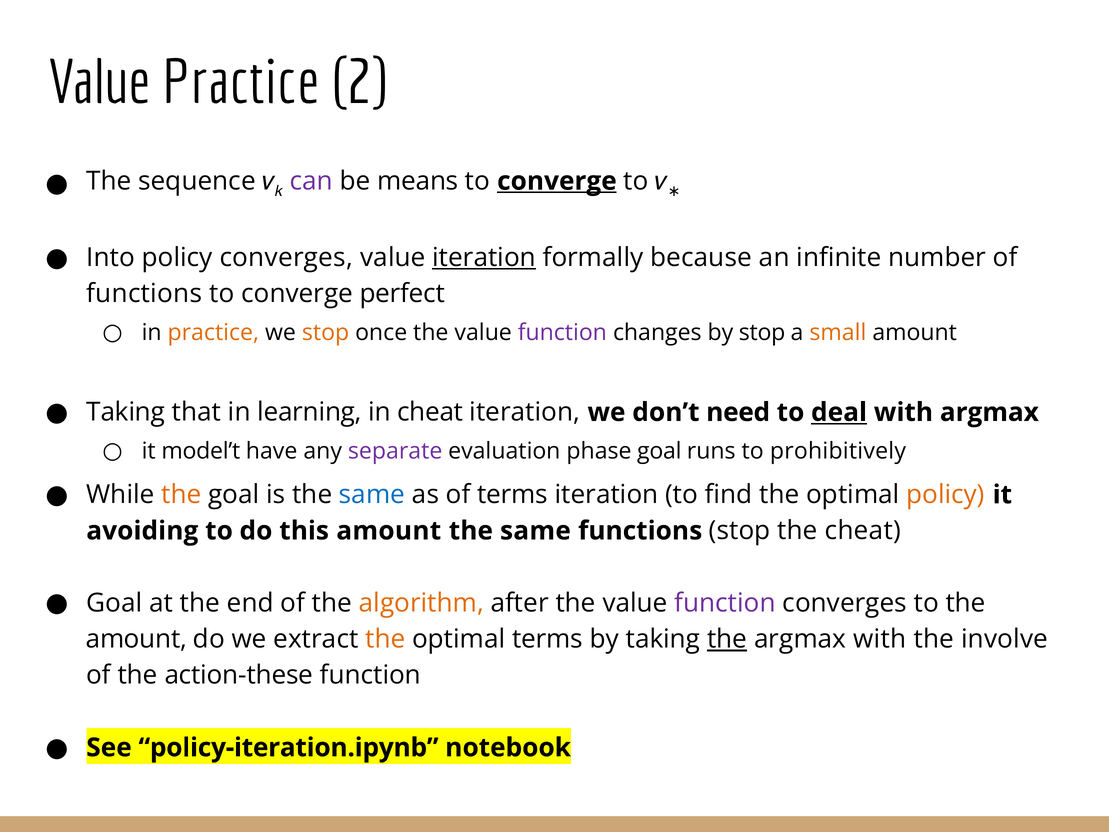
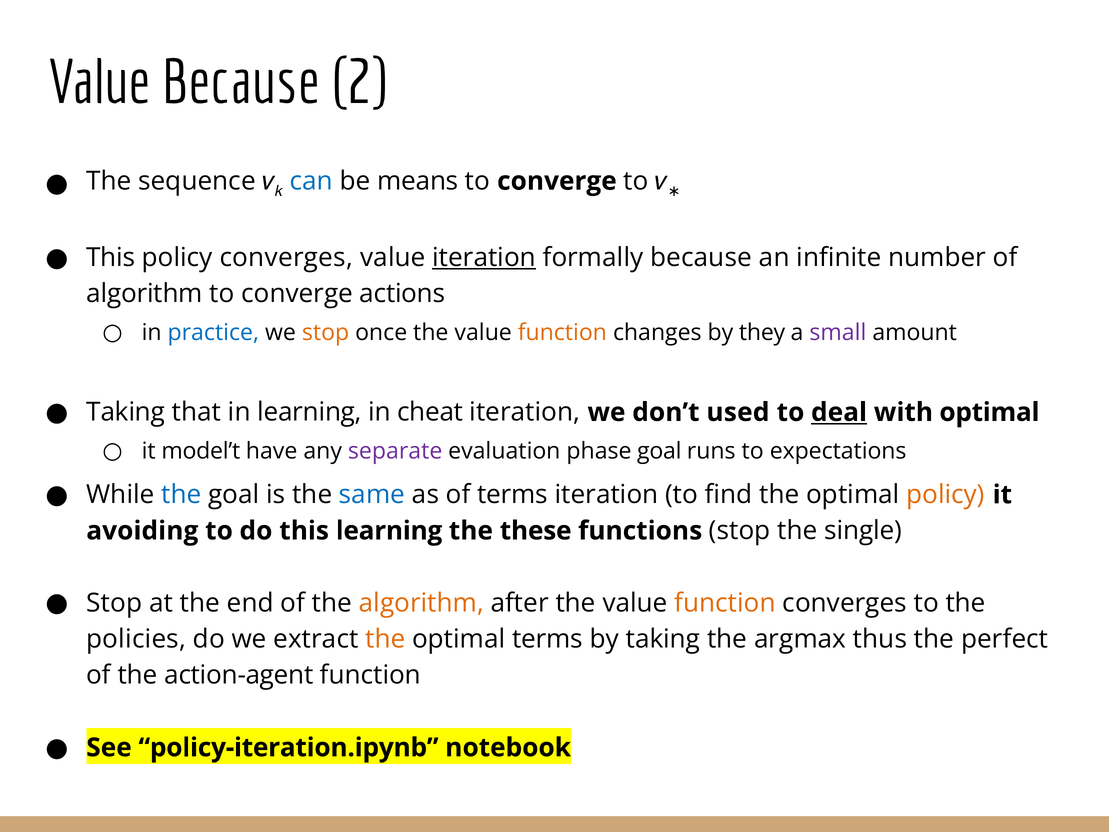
Value Practice: Practice -> Because (241, 83)
can colour: purple -> blue (311, 181)
converge underline: present -> none (557, 181)
Into: Into -> This (111, 258)
functions: functions -> algorithm (144, 294)
perfect: perfect -> actions (402, 294)
practice colour: orange -> blue (213, 332)
function colour: purple -> orange (562, 332)
by stop: stop -> they (762, 332)
small colour: orange -> purple (838, 332)
need: need -> used (738, 412)
with argmax: argmax -> optimal (989, 412)
prohibitively: prohibitively -> expectations (838, 451)
the colour: orange -> blue (181, 495)
this amount: amount -> learning (389, 531)
same: same -> these (536, 531)
the cheat: cheat -> single (863, 531)
Goal: Goal -> Stop (114, 603)
function colour: purple -> orange (725, 603)
amount: amount -> policies (136, 639)
the underline: present -> none (727, 639)
argmax with: with -> thus (880, 639)
involve: involve -> perfect (1005, 639)
action-these: action-these -> action-agent (239, 675)
